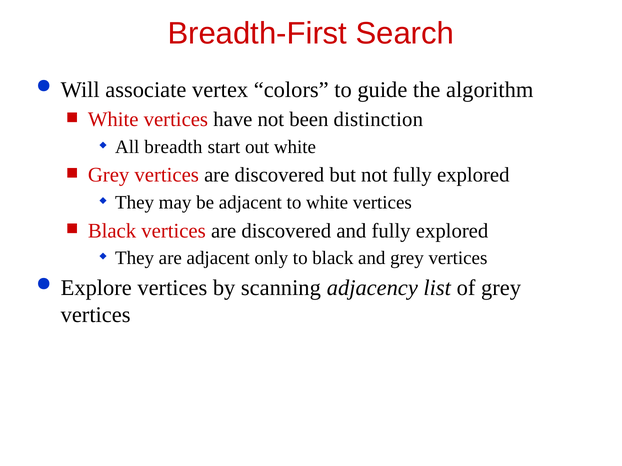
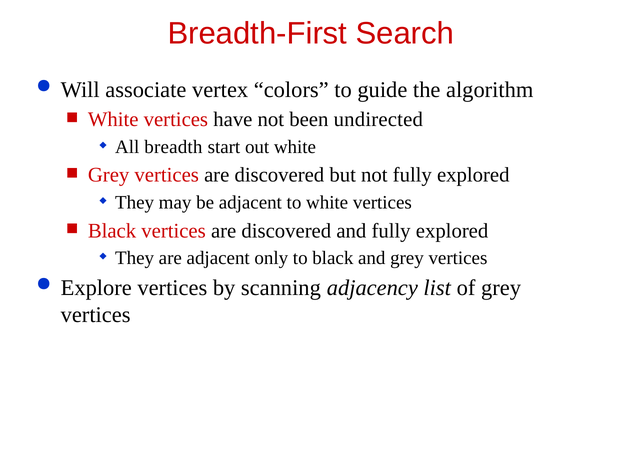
distinction: distinction -> undirected (378, 120)
